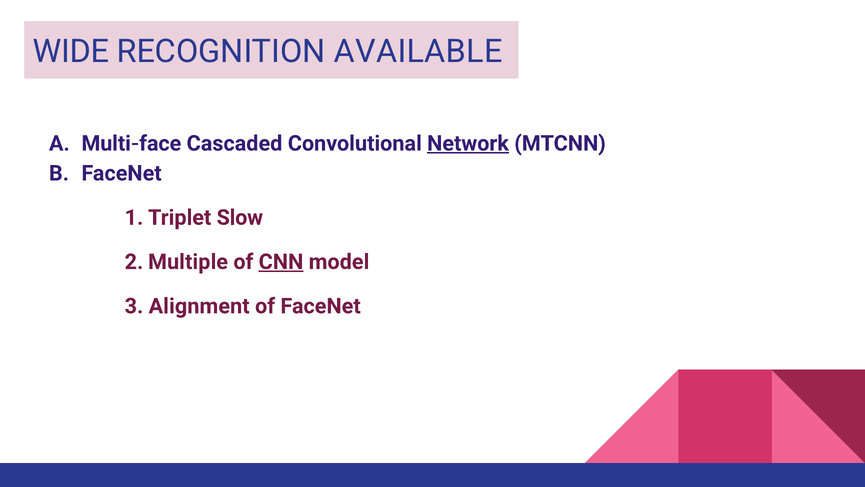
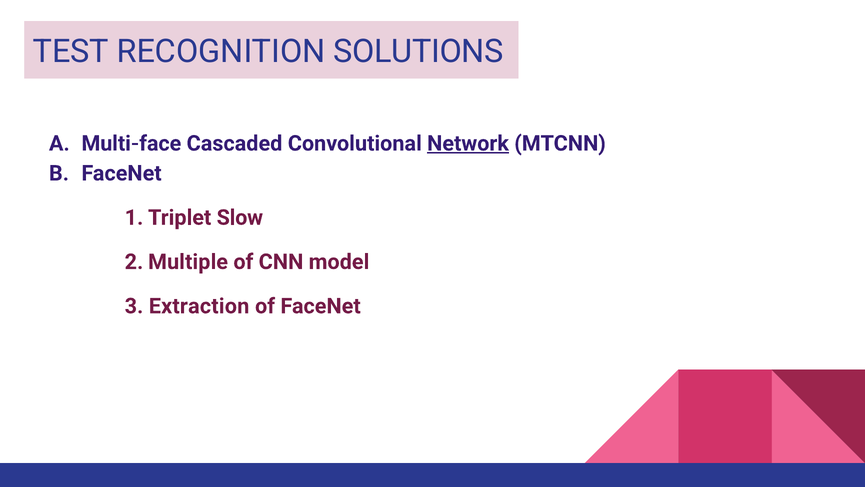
WIDE: WIDE -> TEST (71, 51)
AVAILABLE: AVAILABLE -> SOLUTIONS (418, 51)
CNN underline: present -> none (281, 262)
Alignment: Alignment -> Extraction (199, 306)
